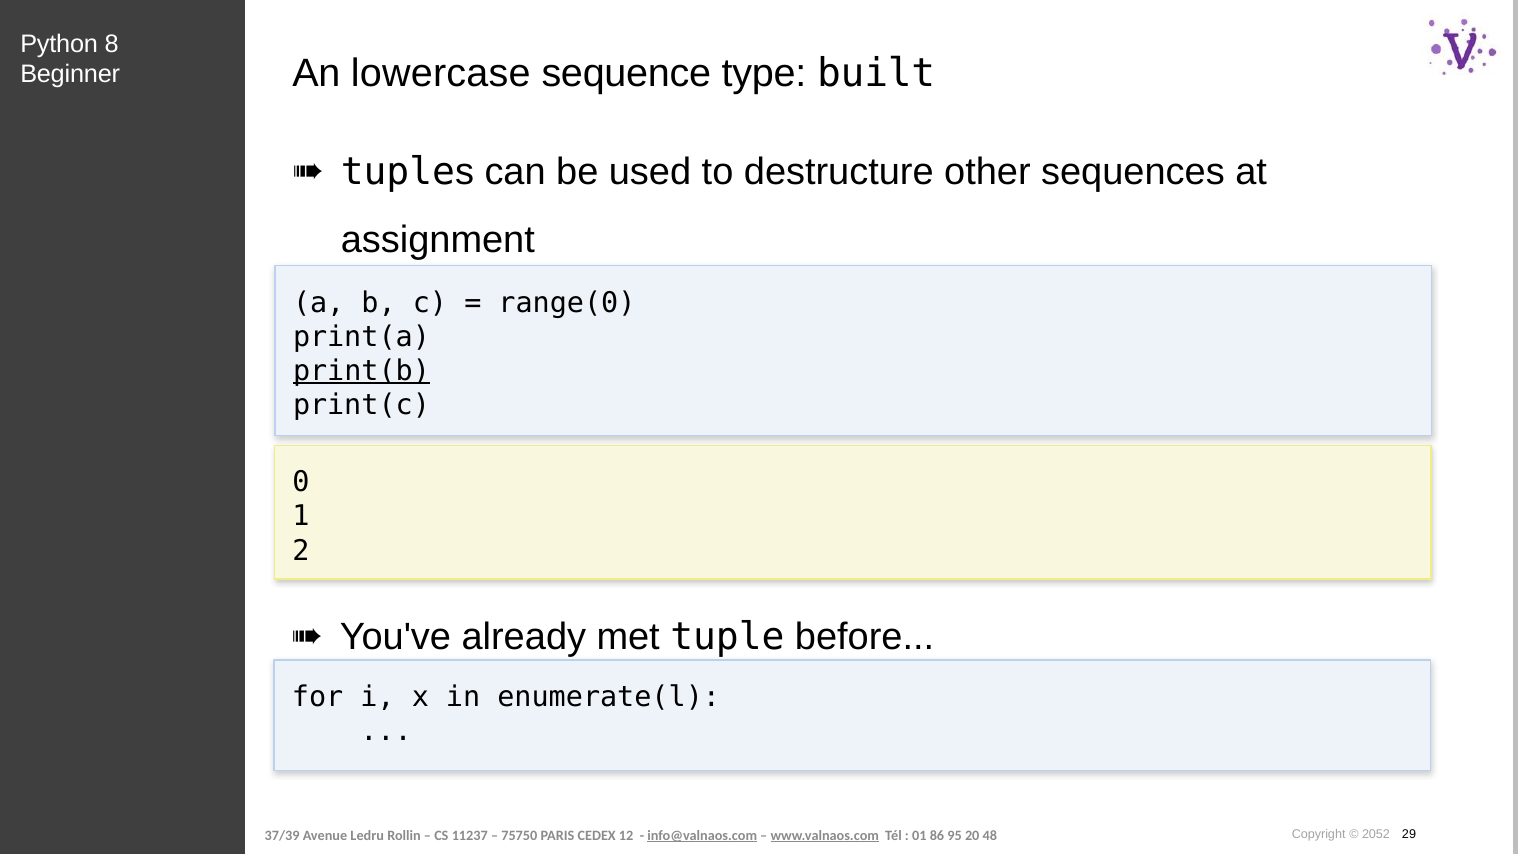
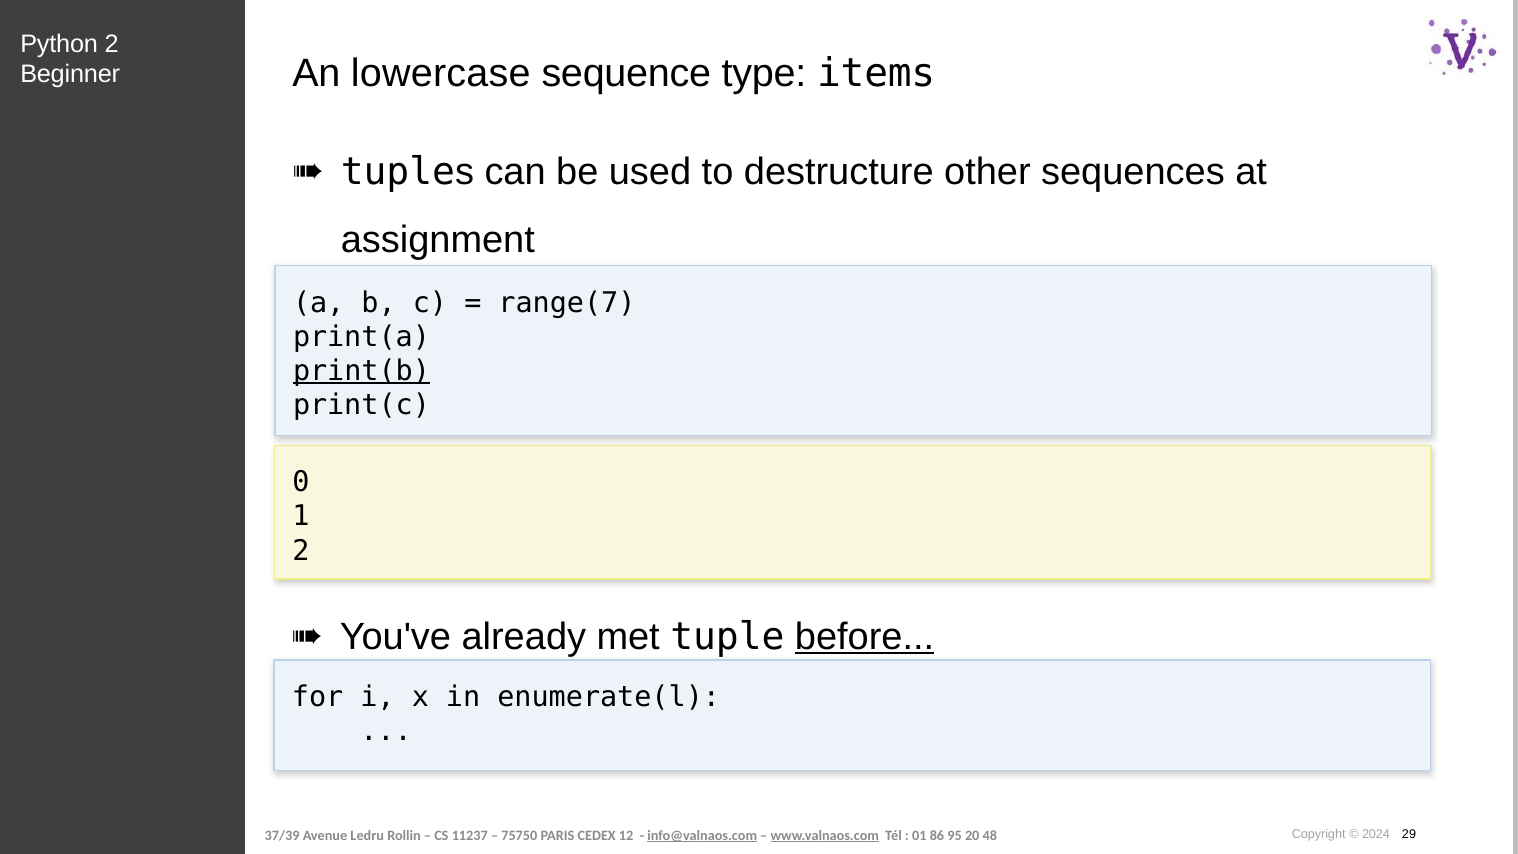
Python 8: 8 -> 2 (112, 44)
built: built -> items (876, 74)
range(0: range(0 -> range(7 (567, 303)
before underline: none -> present (865, 637)
2052: 2052 -> 2024 (1376, 834)
